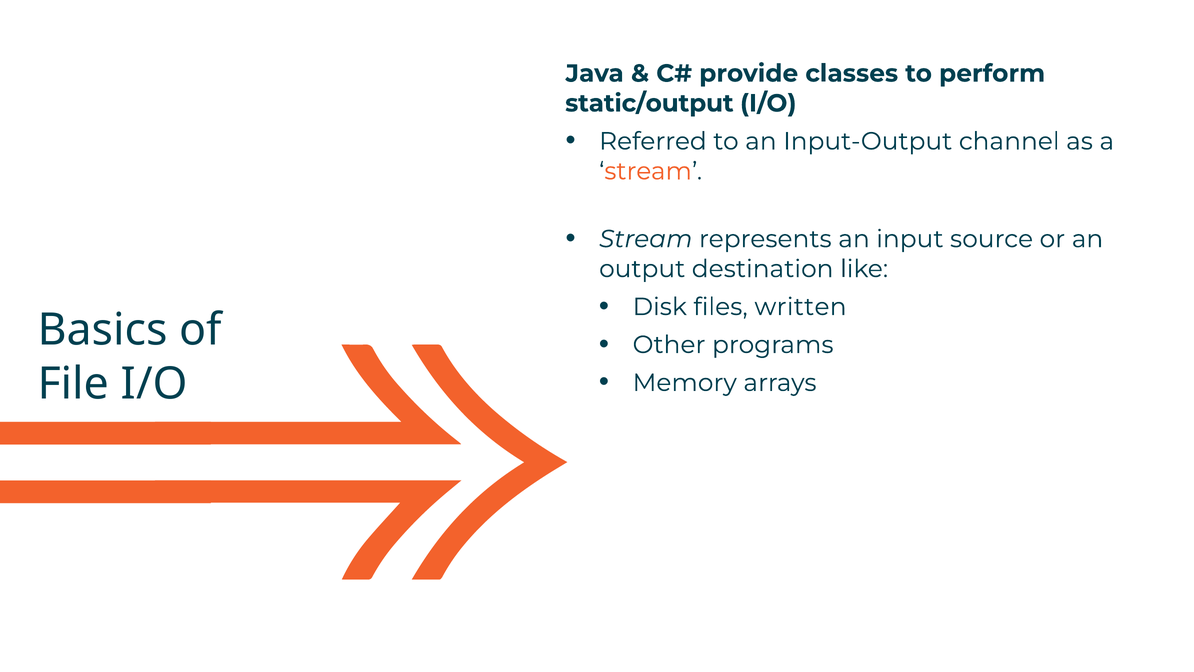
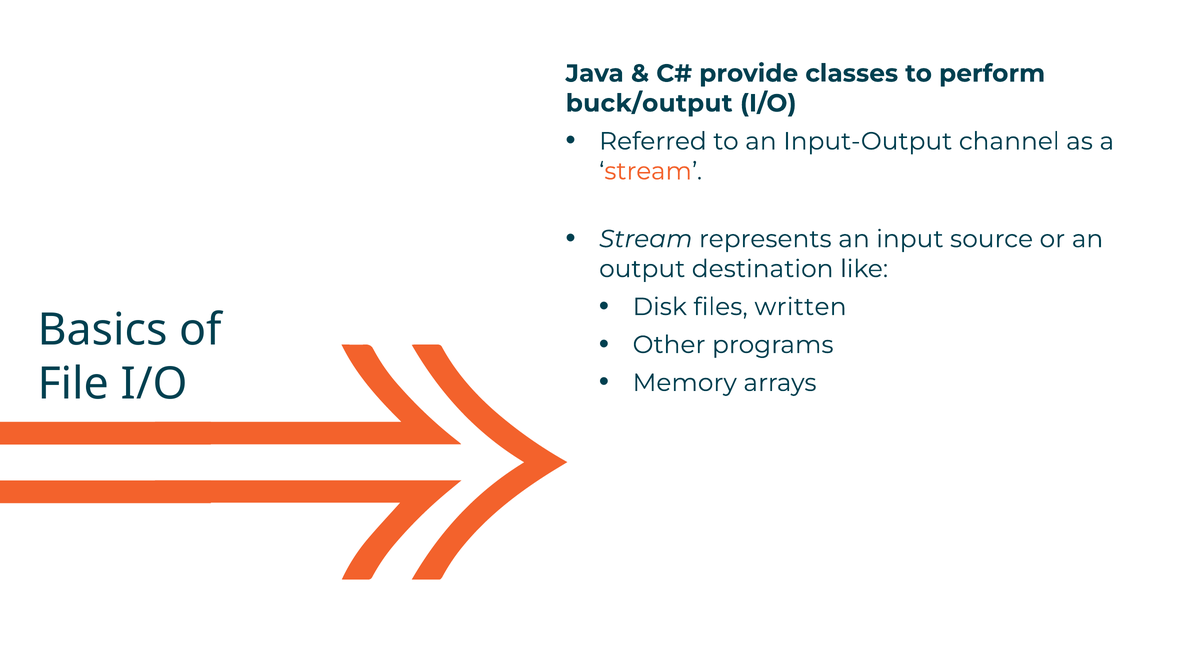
static/output: static/output -> buck/output (649, 103)
